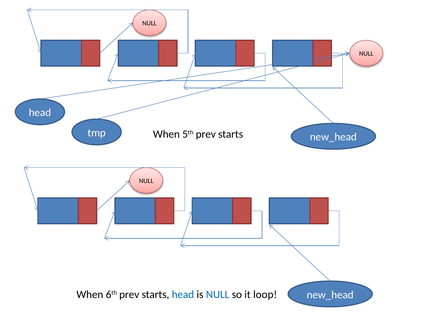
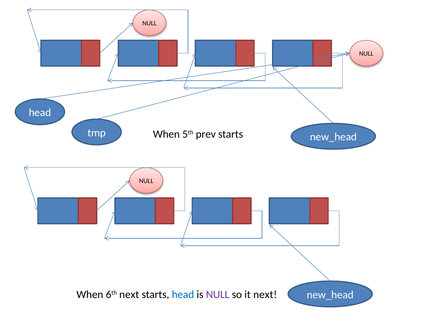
6th prev: prev -> next (129, 295)
NULL colour: blue -> purple (218, 295)
it loop: loop -> next (265, 295)
